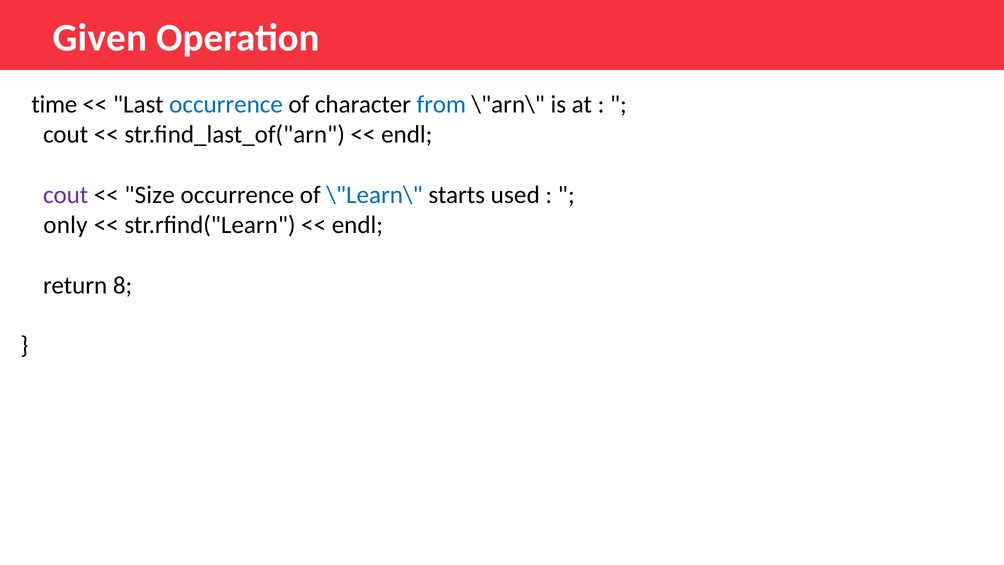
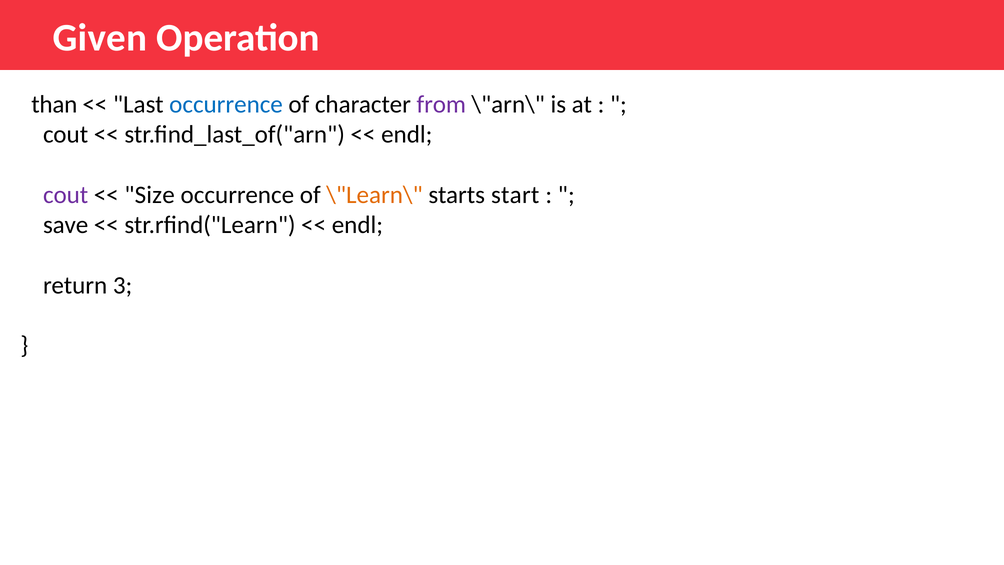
time: time -> than (54, 104)
from colour: blue -> purple (441, 104)
\"Learn\ colour: blue -> orange (375, 195)
used: used -> start (515, 195)
only: only -> save (66, 225)
8: 8 -> 3 (123, 285)
